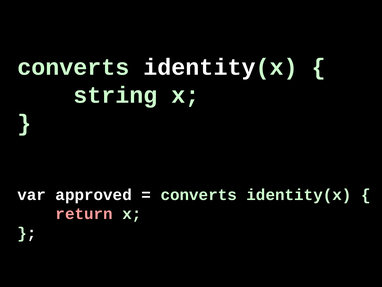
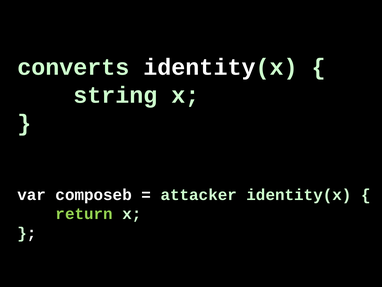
approved: approved -> composeb (94, 194)
converts: converts -> attacker (199, 194)
return colour: pink -> light green (84, 214)
